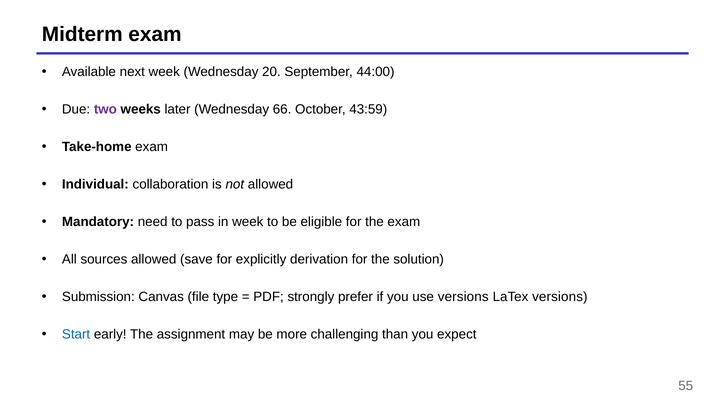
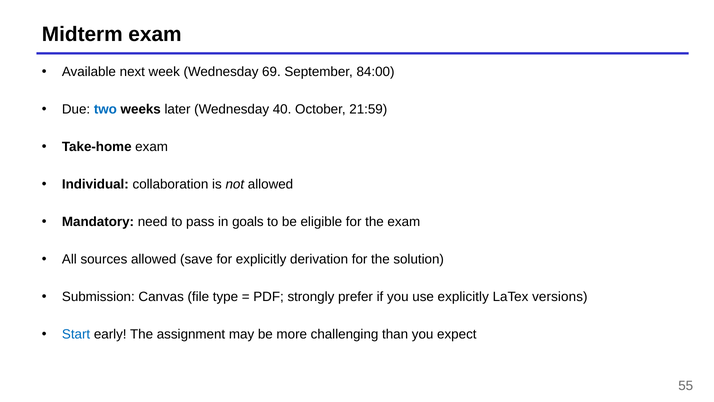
20: 20 -> 69 (271, 72)
44:00: 44:00 -> 84:00 (376, 72)
two colour: purple -> blue (105, 109)
66: 66 -> 40 (282, 109)
43:59: 43:59 -> 21:59 (368, 109)
in week: week -> goals (248, 222)
use versions: versions -> explicitly (463, 297)
